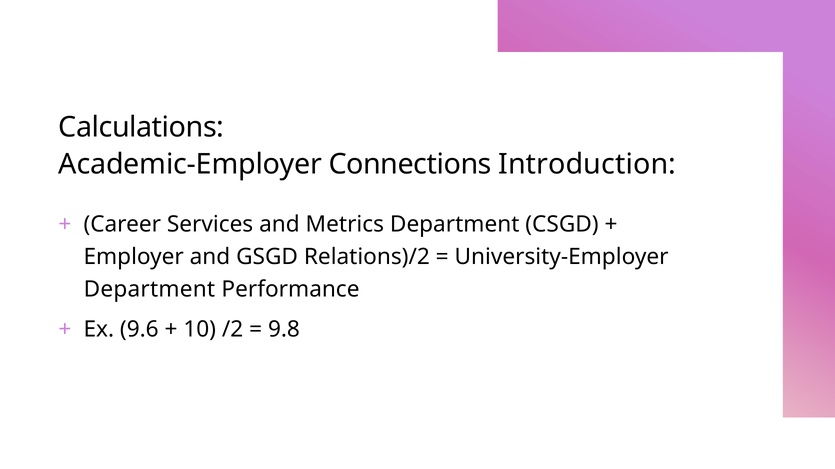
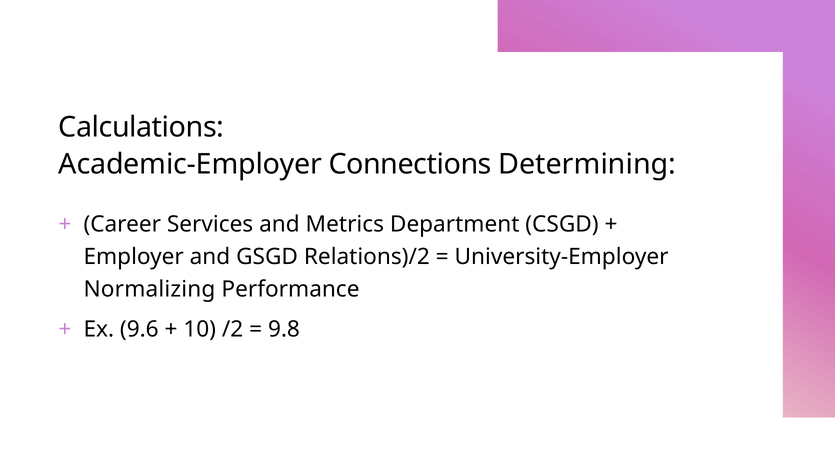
Introduction: Introduction -> Determining (587, 165)
Department: Department -> Normalizing (149, 290)
